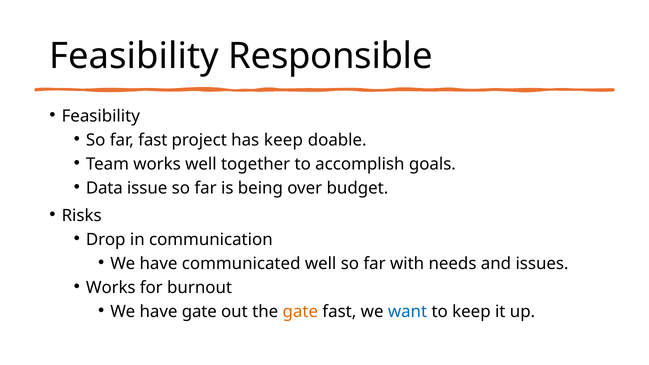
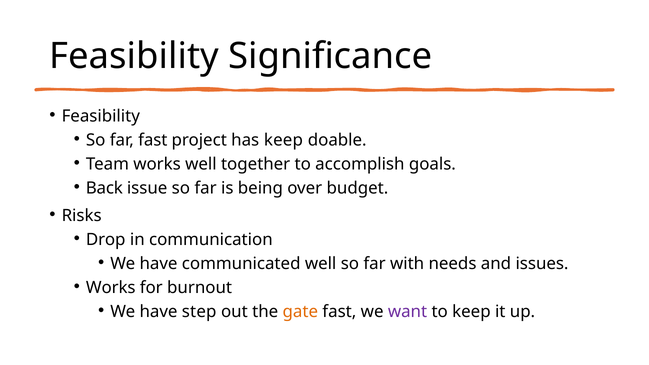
Responsible: Responsible -> Significance (330, 56)
Data: Data -> Back (104, 188)
have gate: gate -> step (199, 312)
want colour: blue -> purple (408, 312)
